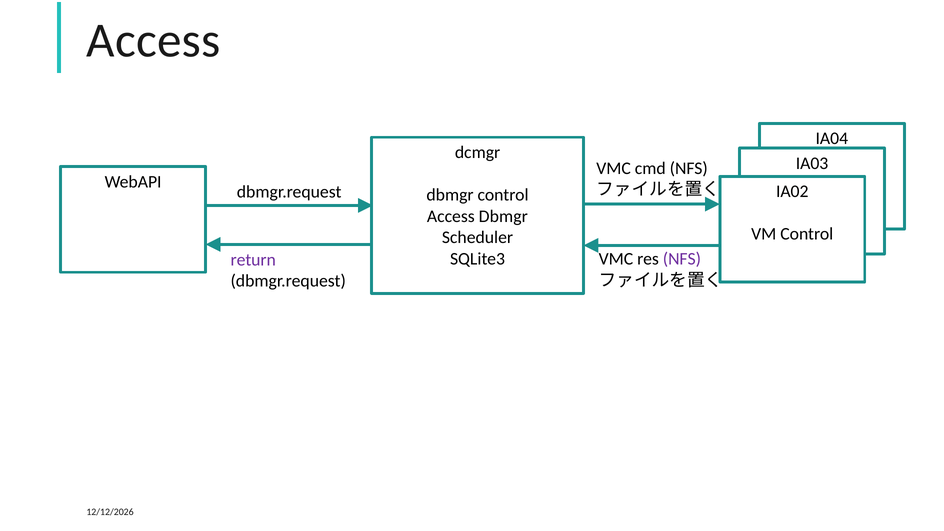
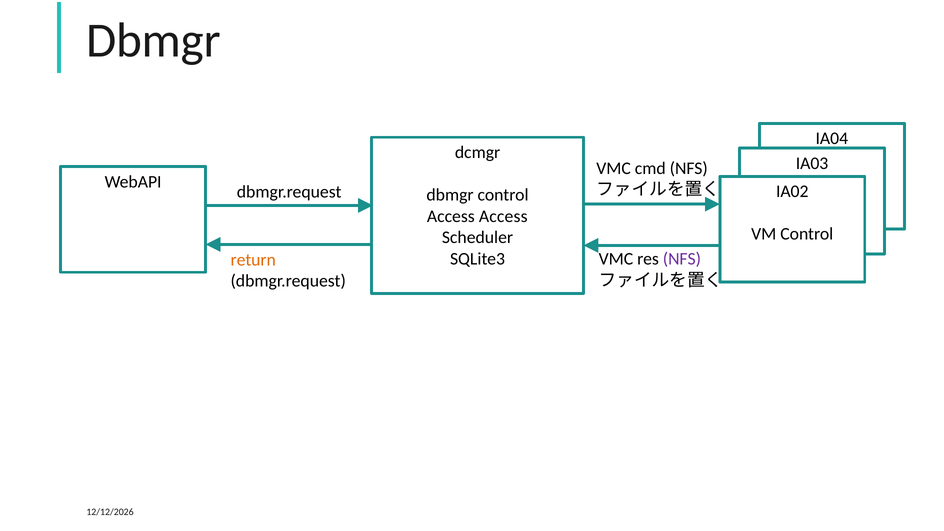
Access: Access -> Dbmgr (154, 40)
Access Dbmgr: Dbmgr -> Access (503, 216)
return colour: purple -> orange (253, 260)
